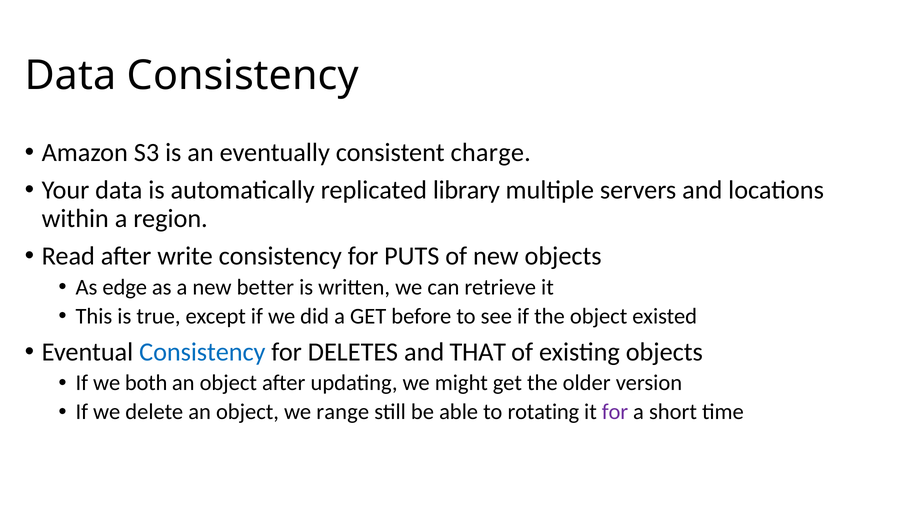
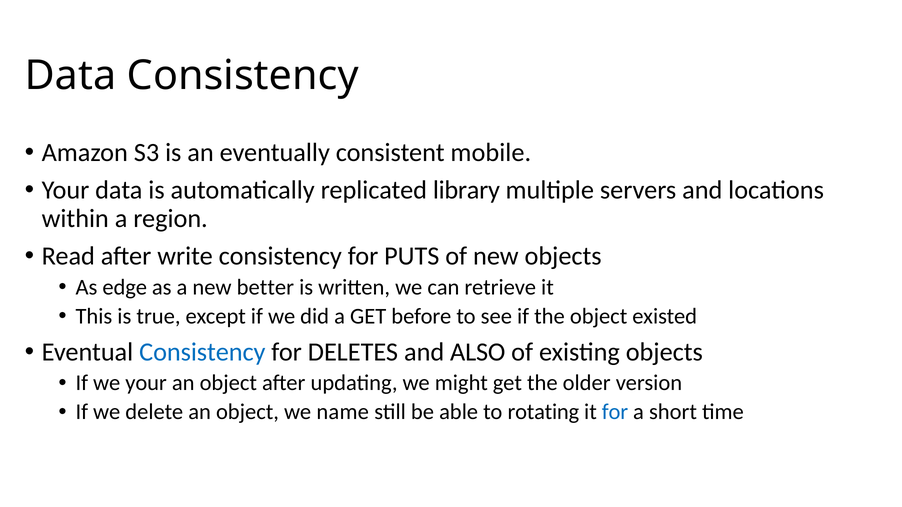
charge: charge -> mobile (491, 152)
THAT: THAT -> ALSO (478, 352)
we both: both -> your (146, 383)
range: range -> name (343, 412)
for colour: purple -> blue (615, 412)
